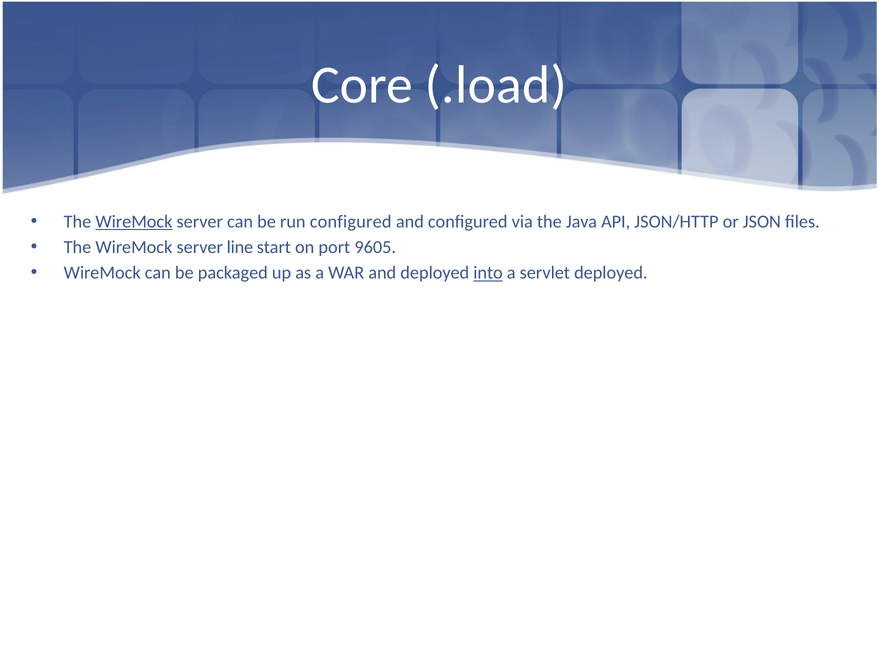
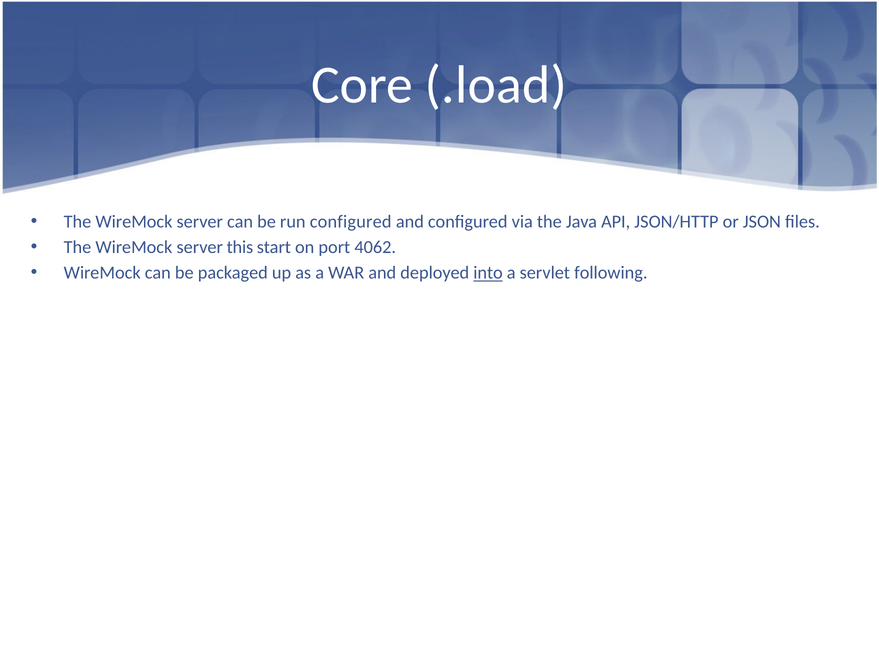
WireMock underline: present -> none (134, 222)
line: line -> this (240, 247)
9605: 9605 -> 4062 (375, 247)
servlet deployed: deployed -> following (611, 273)
